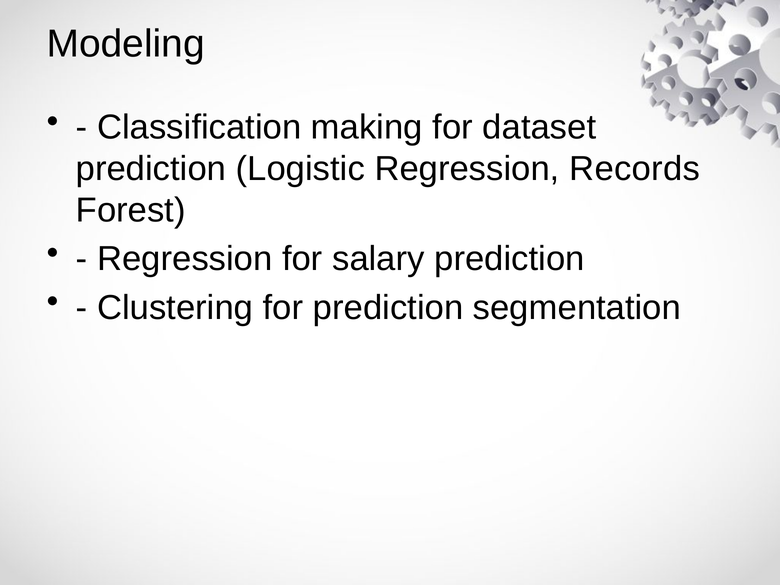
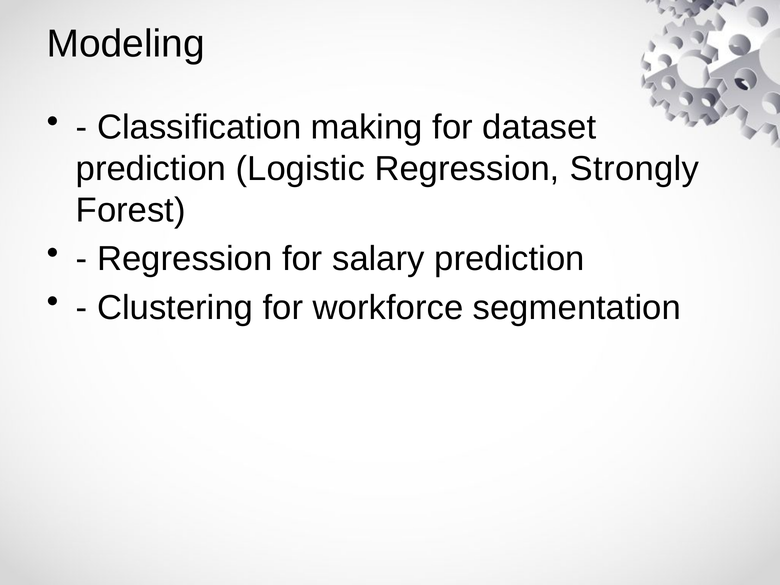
Records: Records -> Strongly (635, 169)
for prediction: prediction -> workforce (388, 308)
